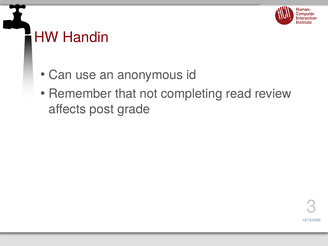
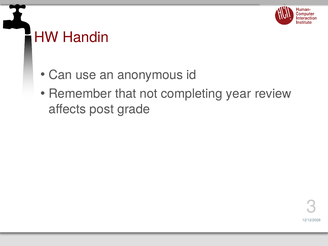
read: read -> year (239, 94)
